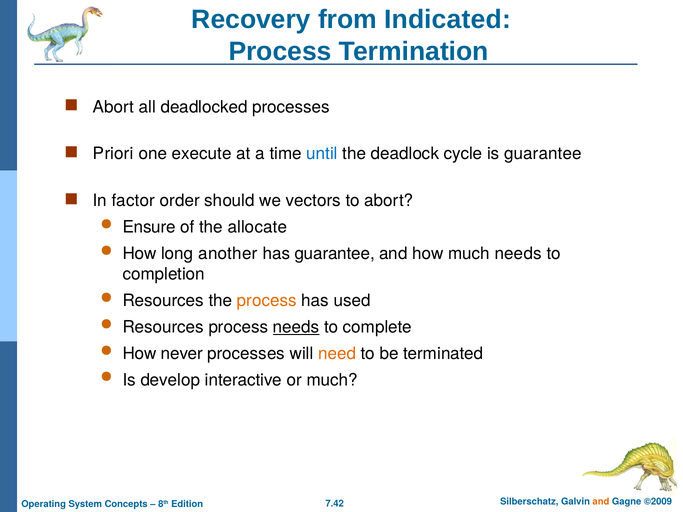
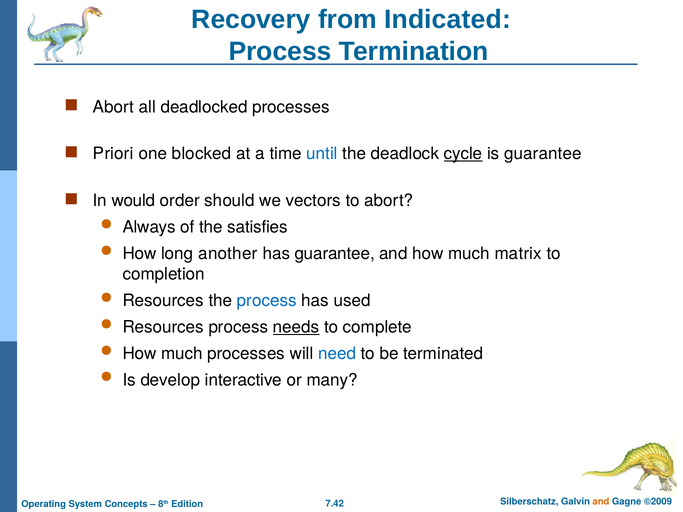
execute: execute -> blocked (202, 154)
cycle underline: none -> present (463, 154)
factor: factor -> would (133, 201)
Ensure: Ensure -> Always (149, 227)
allocate: allocate -> satisfies (258, 227)
much needs: needs -> matrix (518, 254)
process colour: orange -> blue (267, 301)
never: never -> much (182, 354)
need colour: orange -> blue (337, 354)
or much: much -> many (332, 380)
